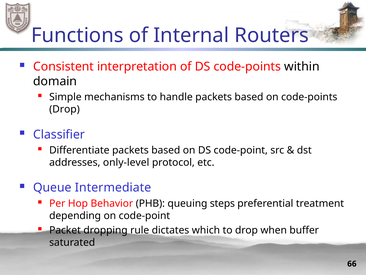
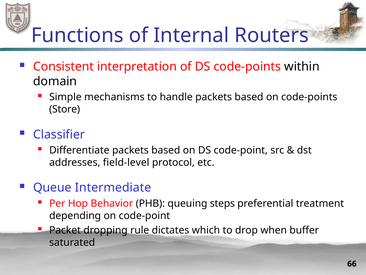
Drop: Drop -> Store (65, 109)
only-level: only-level -> field-level (126, 162)
